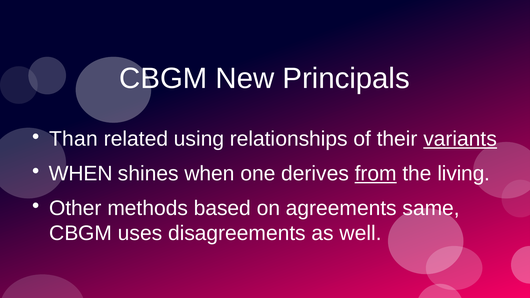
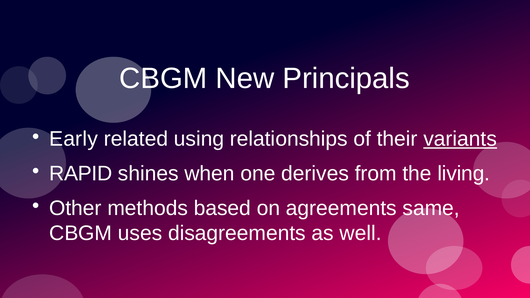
Than: Than -> Early (74, 139)
WHEN: WHEN -> RAPID (81, 174)
from underline: present -> none (376, 174)
